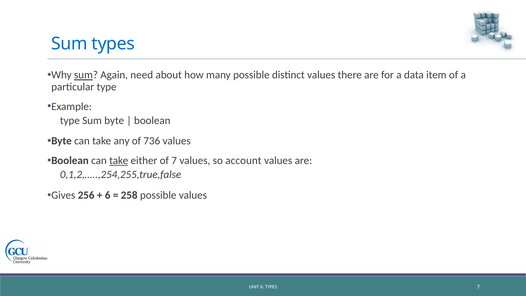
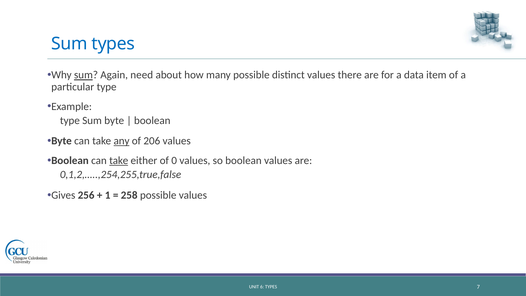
any underline: none -> present (122, 141)
736: 736 -> 206 (152, 141)
of 7: 7 -> 0 (174, 160)
so account: account -> boolean (243, 160)
6: 6 -> 1 (108, 195)
